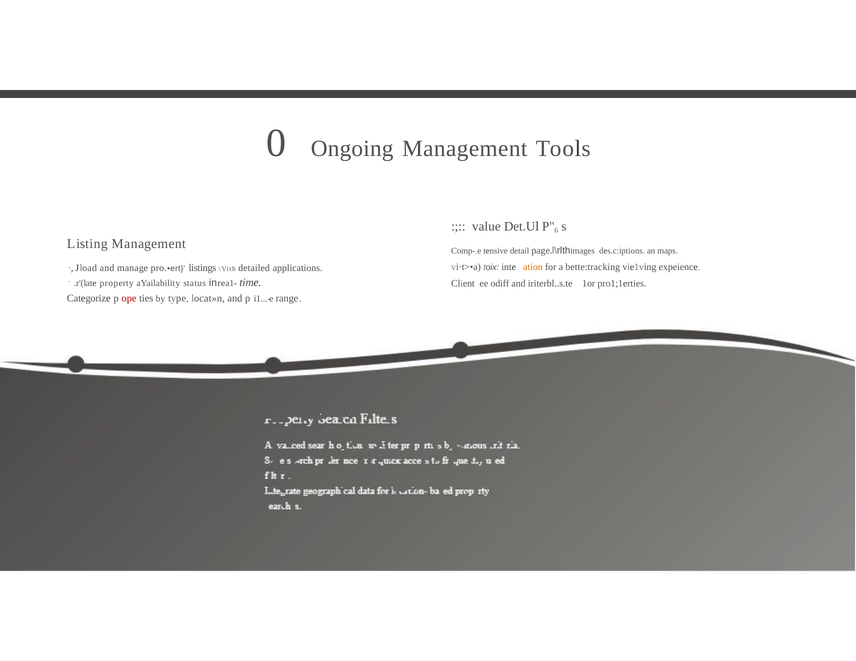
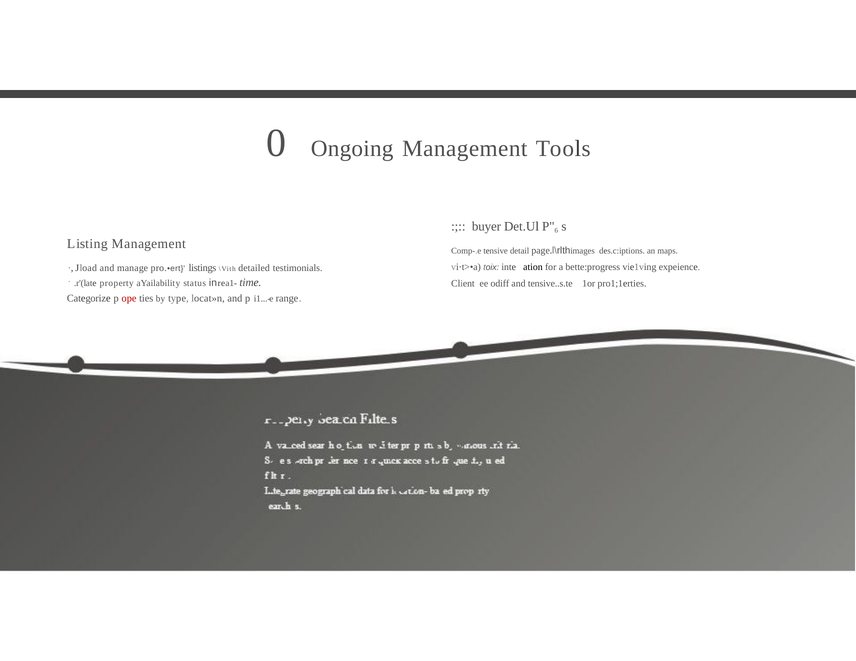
value: value -> buyer (486, 226)
ation colour: orange -> black (533, 267)
bette:tracking: bette:tracking -> bette:progress (593, 267)
applications: applications -> testimonials (298, 268)
iriterbl..s.te: iriterbl..s.te -> tensive..s.te (550, 284)
